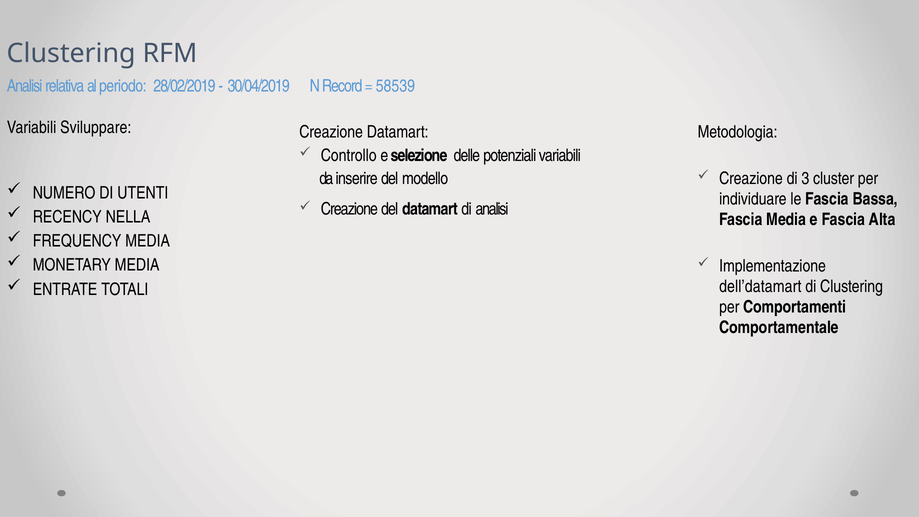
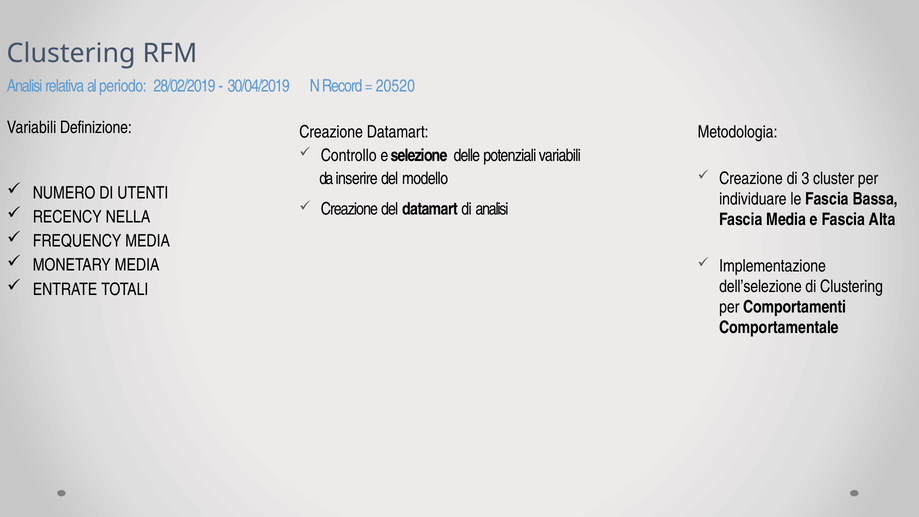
58539: 58539 -> 20520 (395, 86)
Sviluppare: Sviluppare -> Definizione (96, 127)
dell’datamart: dell’datamart -> dell’selezione (760, 286)
